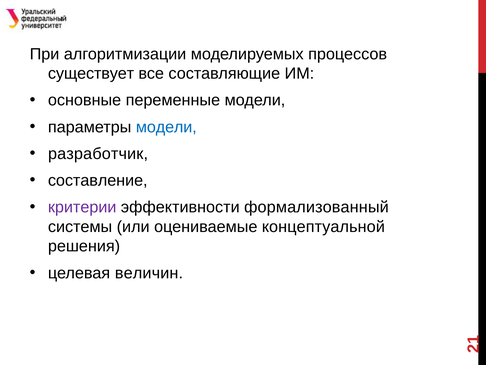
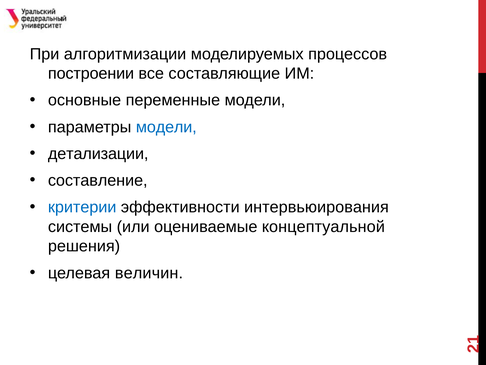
существует: существует -> построении (91, 73)
разработчик: разработчик -> детализации (98, 154)
критерии colour: purple -> blue (82, 207)
формализованный: формализованный -> интервьюирования (316, 207)
